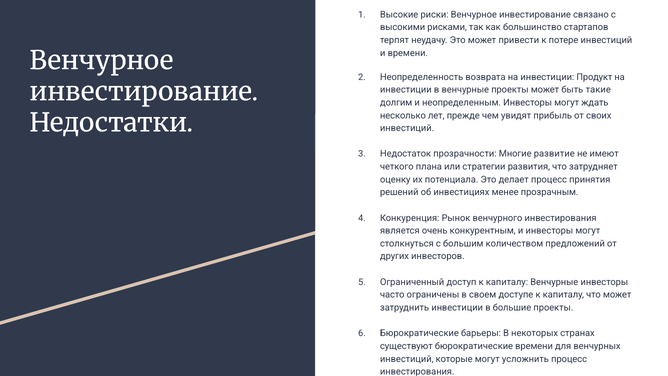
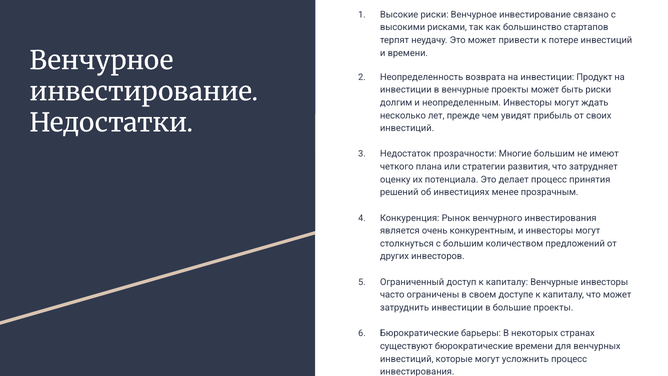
быть такие: такие -> риски (598, 90)
Многие развитие: развитие -> большим (554, 154)
